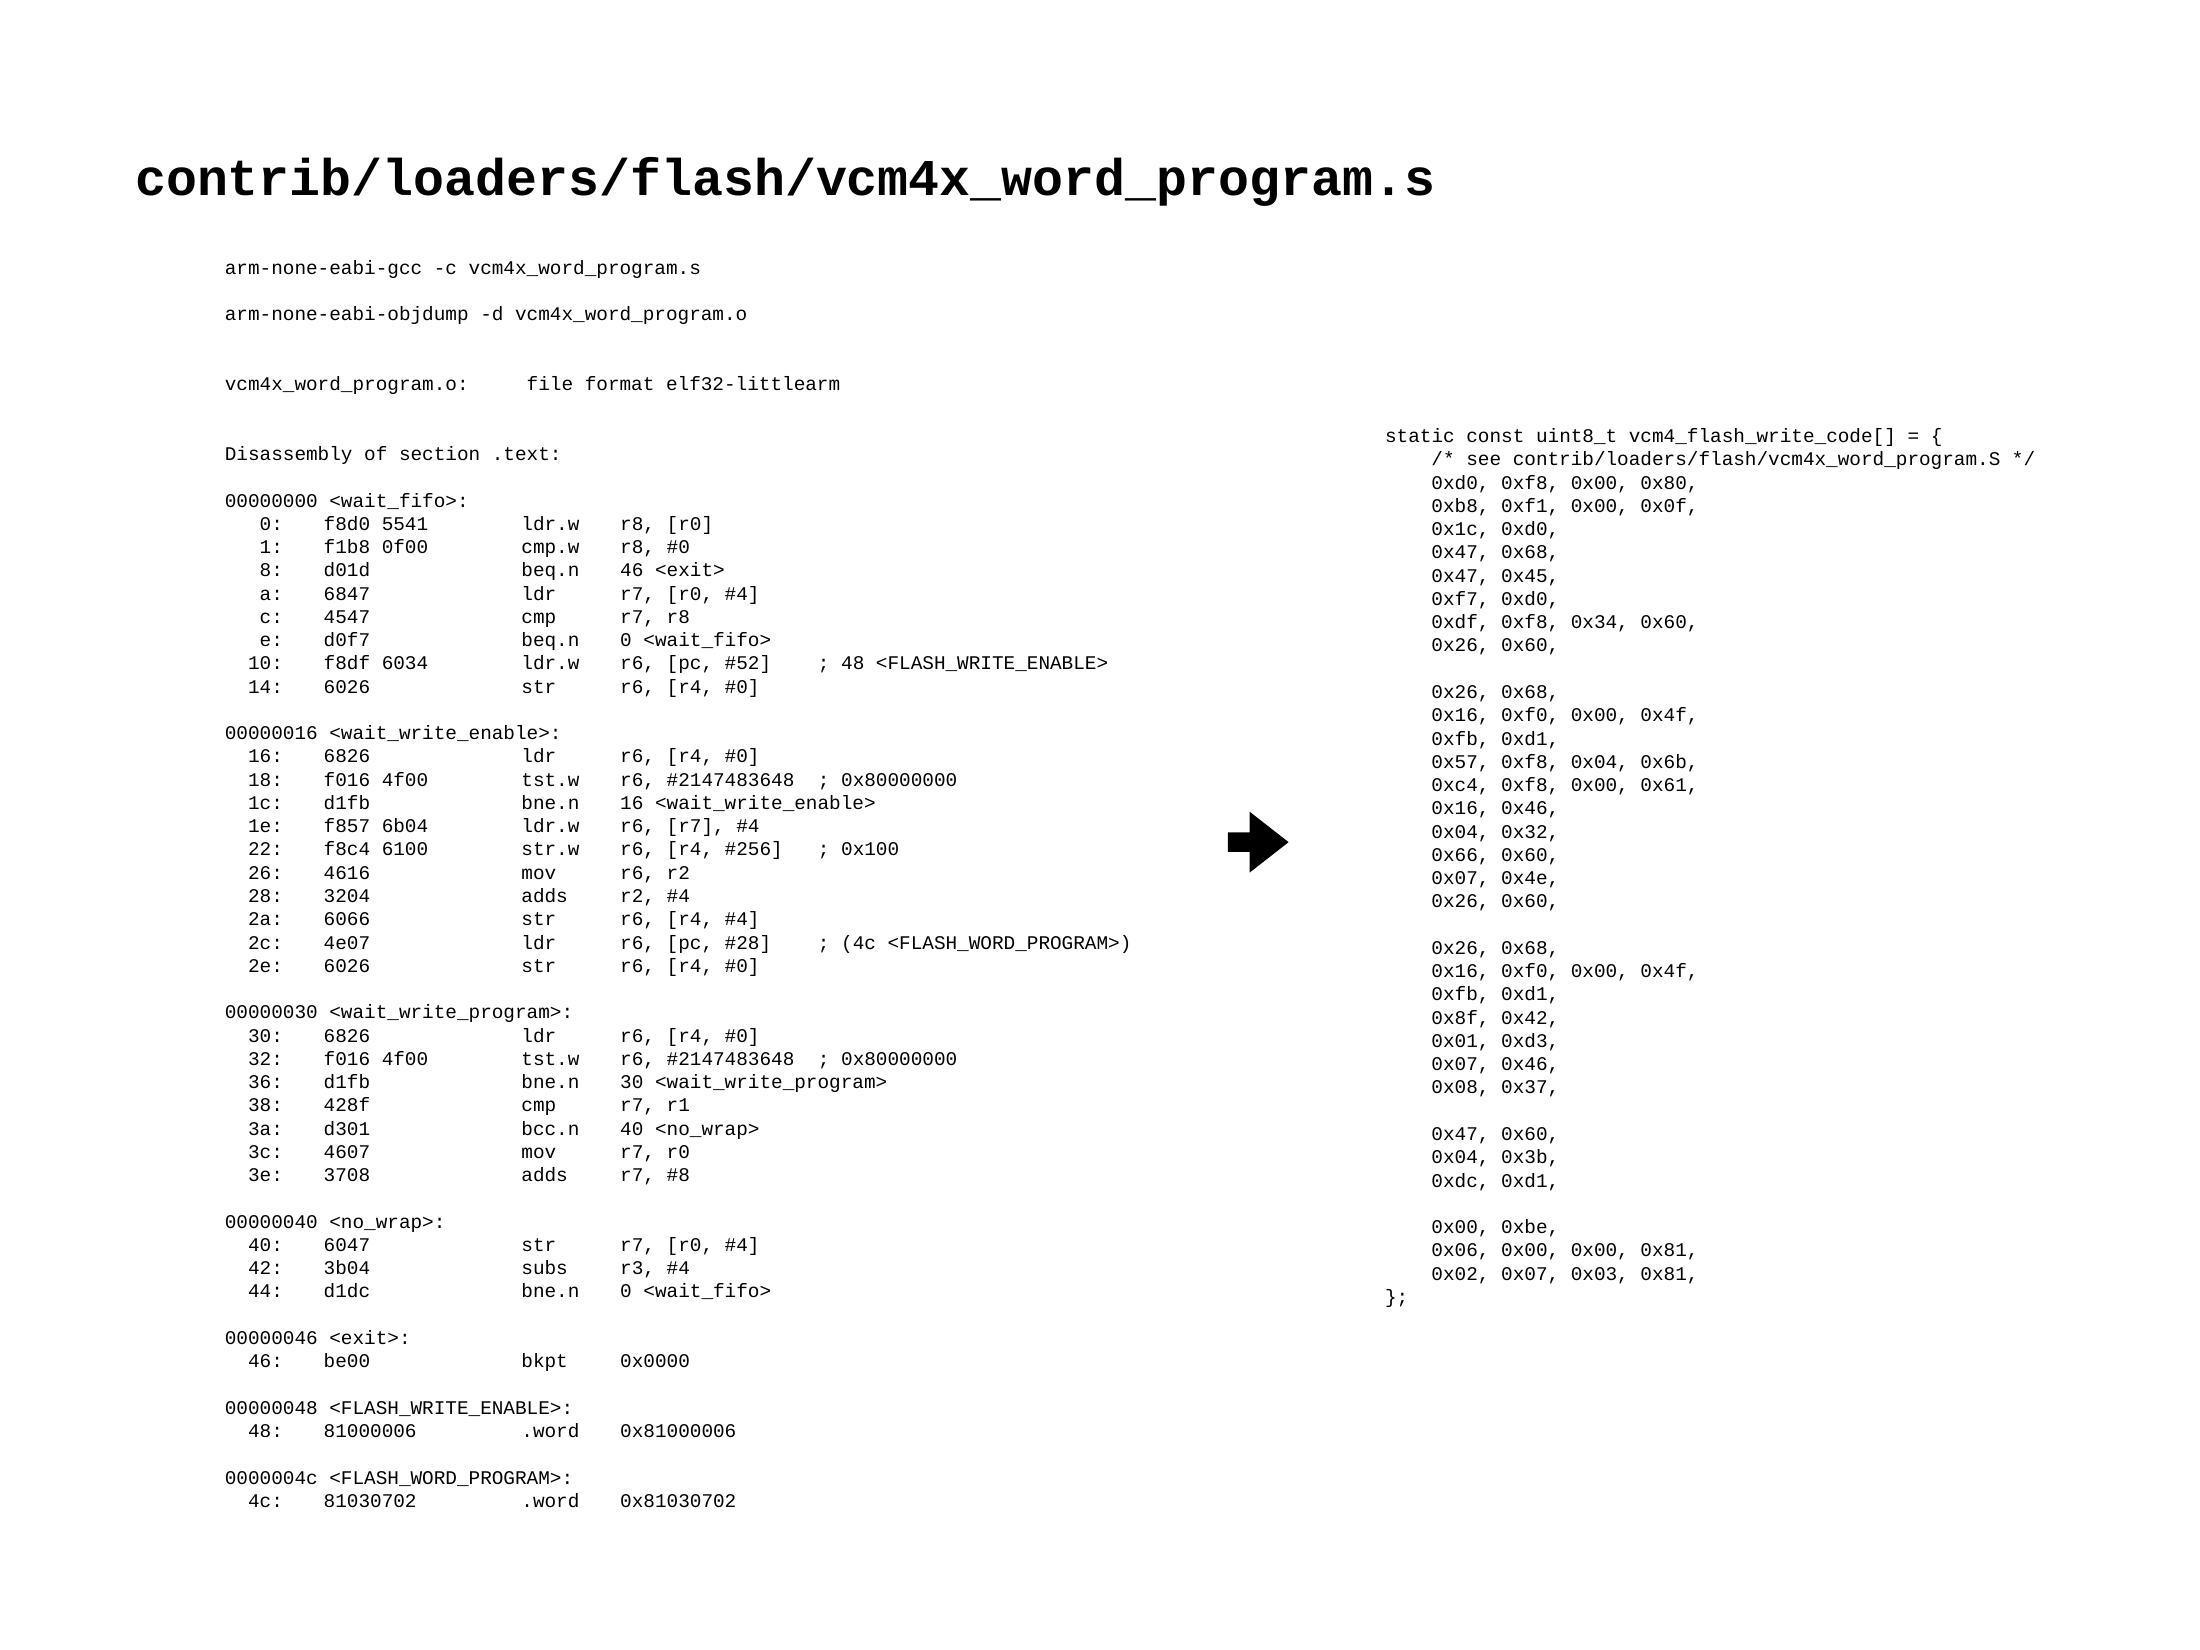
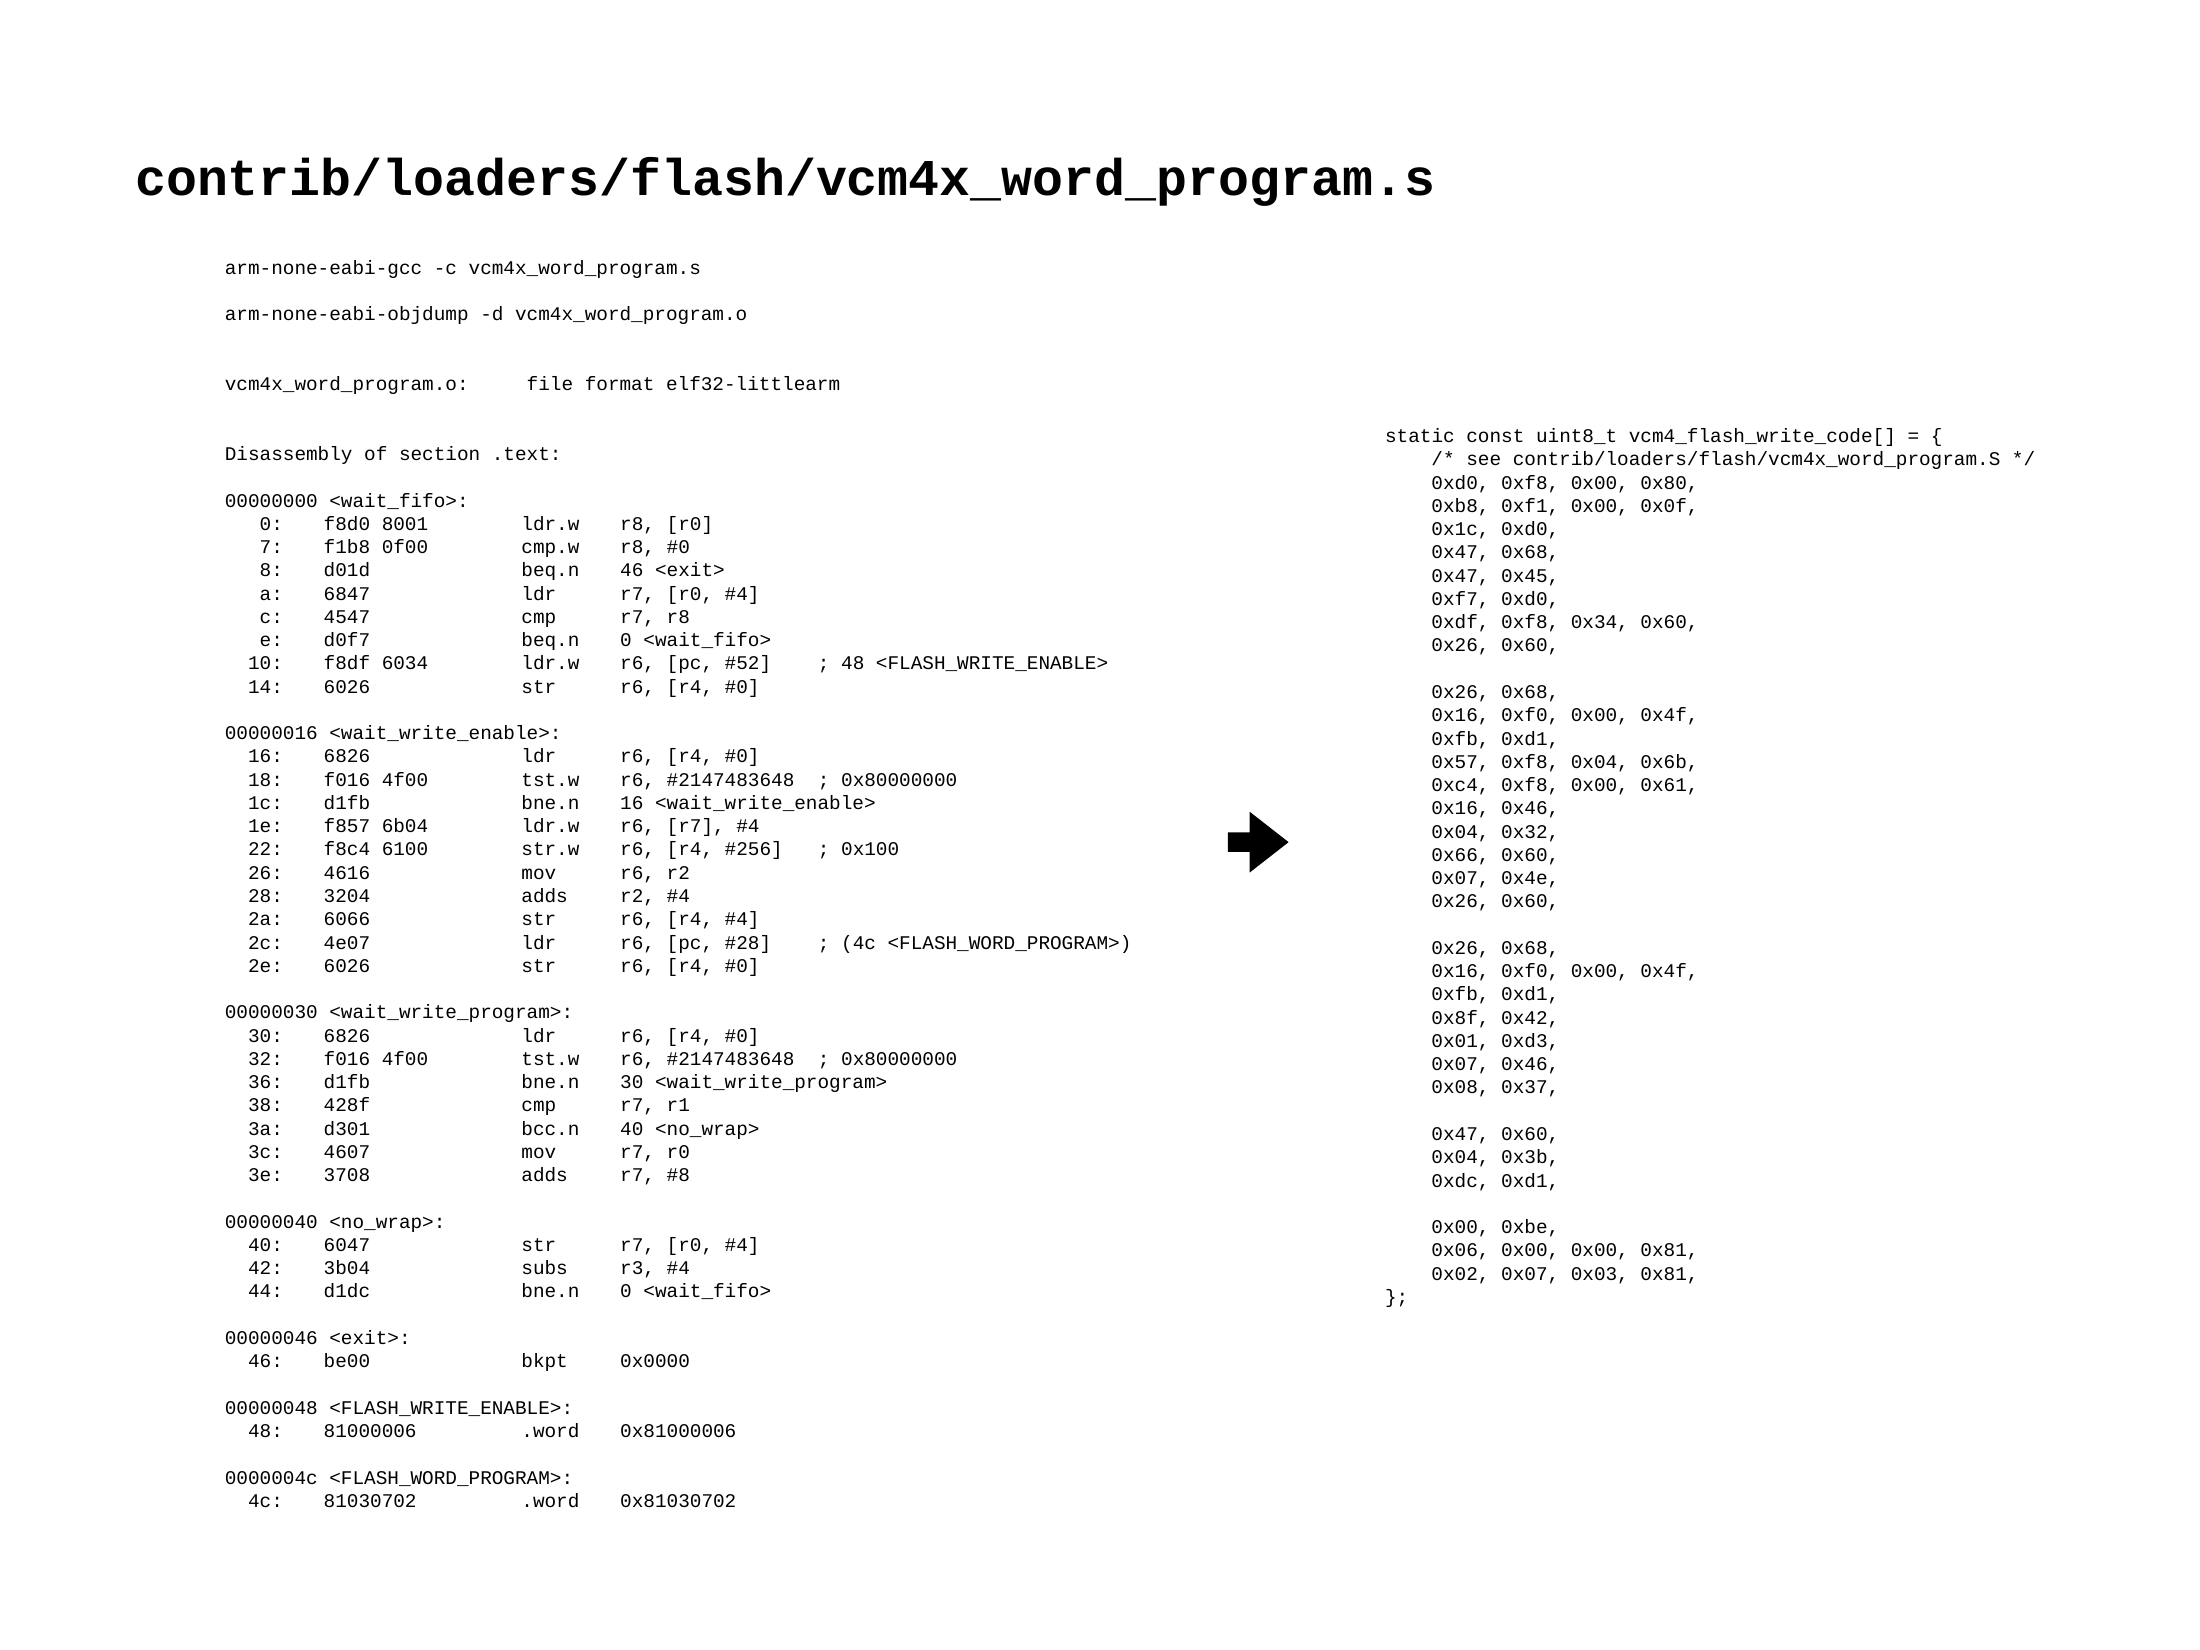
5541: 5541 -> 8001 (405, 524)
1: 1 -> 7 (271, 547)
